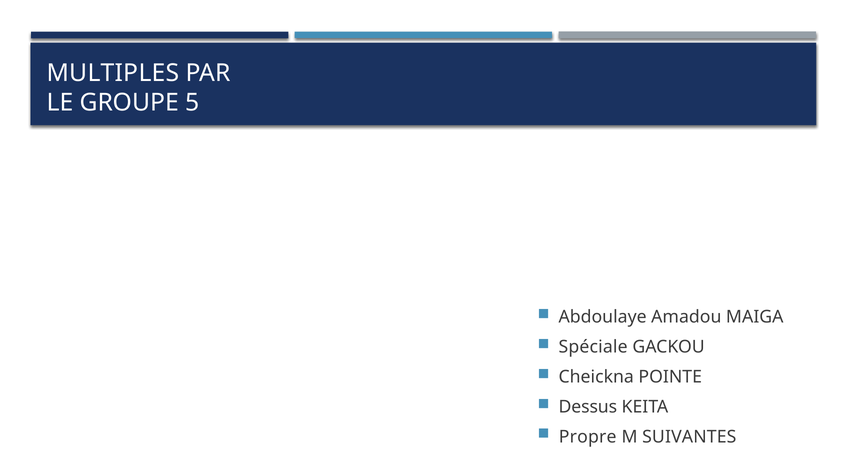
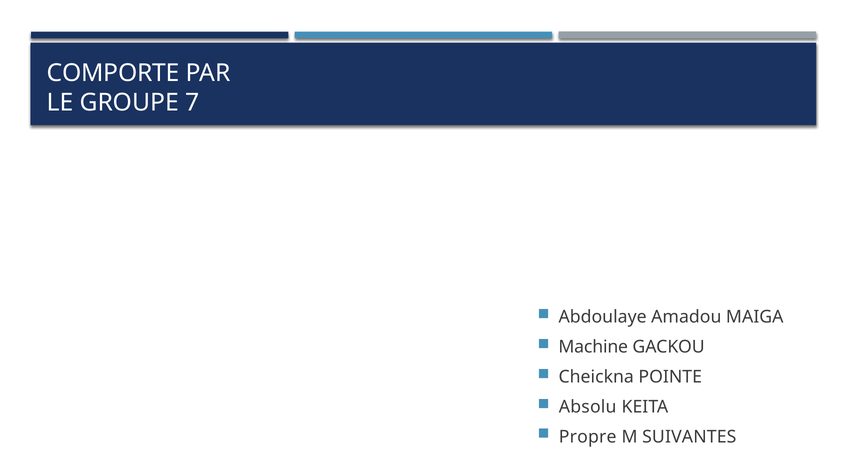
MULTIPLES: MULTIPLES -> COMPORTE (113, 73)
5: 5 -> 7 (192, 103)
Spéciale: Spéciale -> Machine (593, 347)
Dessus: Dessus -> Absolu (588, 407)
